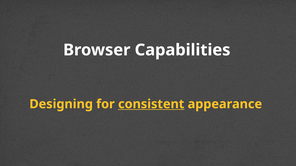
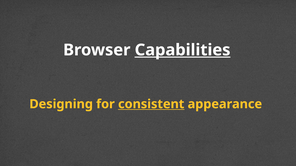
Capabilities underline: none -> present (183, 50)
